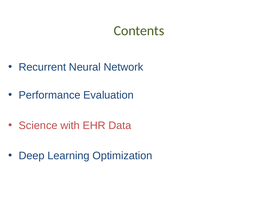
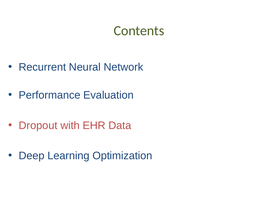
Science: Science -> Dropout (38, 125)
